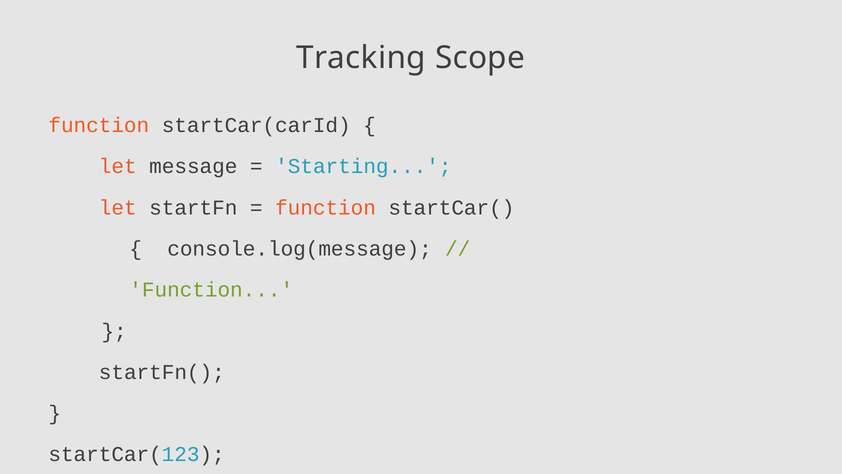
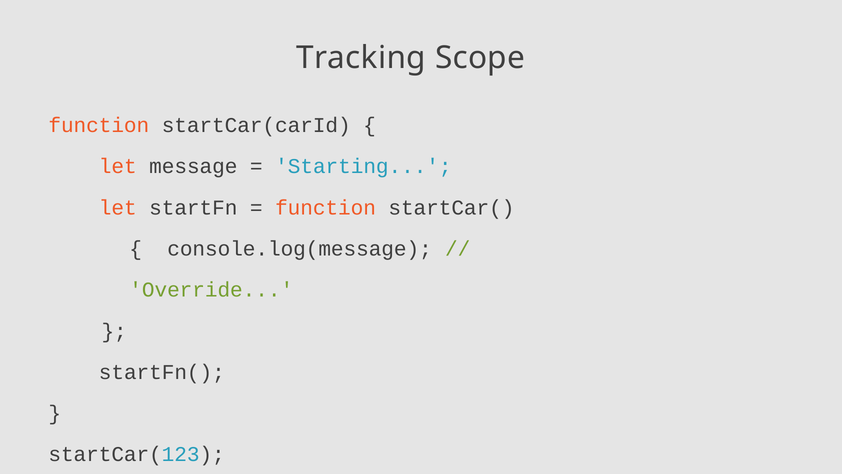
Function: Function -> Override (211, 290)
